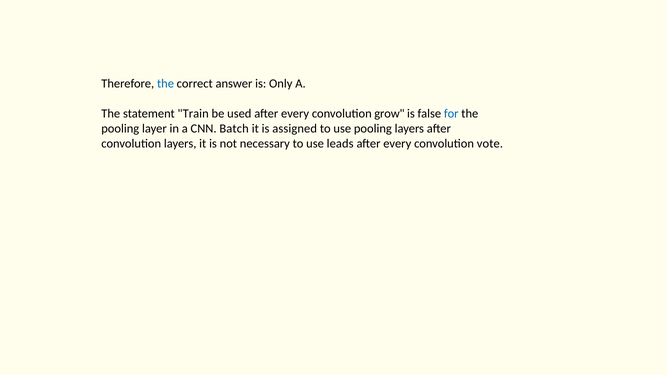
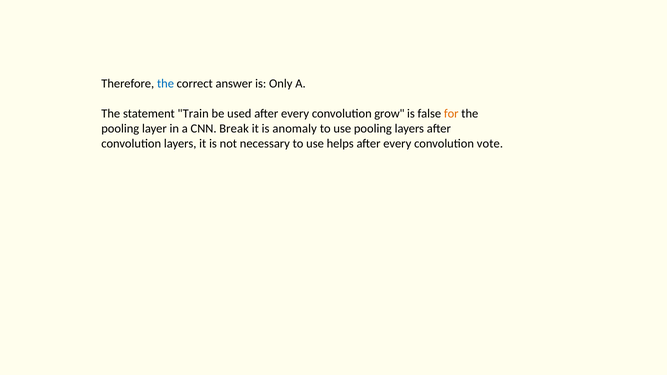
for colour: blue -> orange (451, 114)
Batch: Batch -> Break (234, 129)
assigned: assigned -> anomaly (295, 129)
leads: leads -> helps (340, 144)
